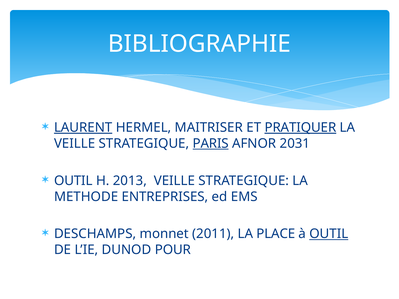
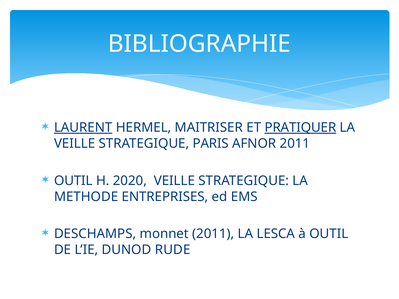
PARIS underline: present -> none (211, 144)
AFNOR 2031: 2031 -> 2011 (295, 144)
2013: 2013 -> 2020 (130, 181)
PLACE: PLACE -> LESCA (276, 234)
OUTIL underline: present -> none (329, 234)
POUR: POUR -> RUDE (173, 250)
